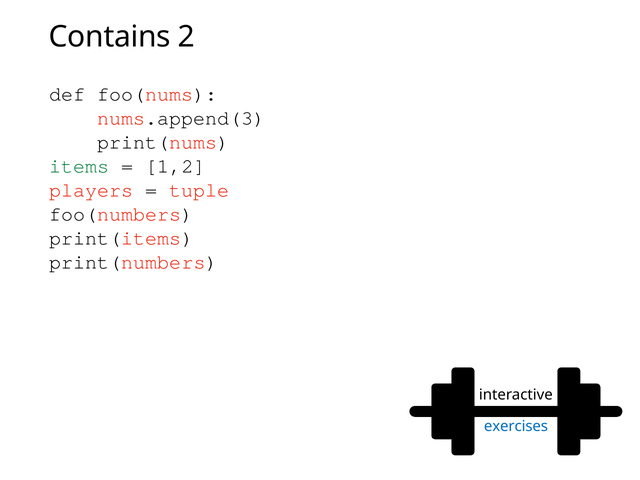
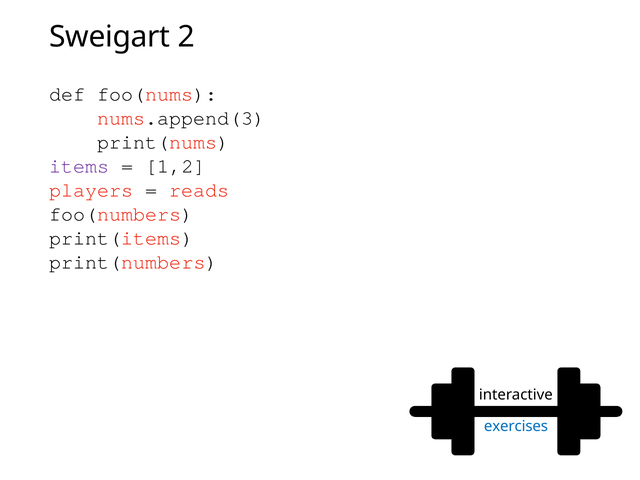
Contains: Contains -> Sweigart (110, 37)
items colour: green -> purple (79, 166)
tuple: tuple -> reads (199, 190)
